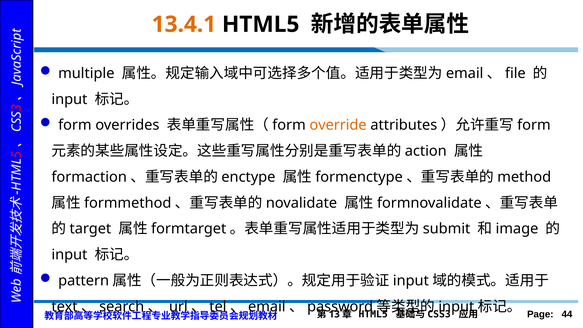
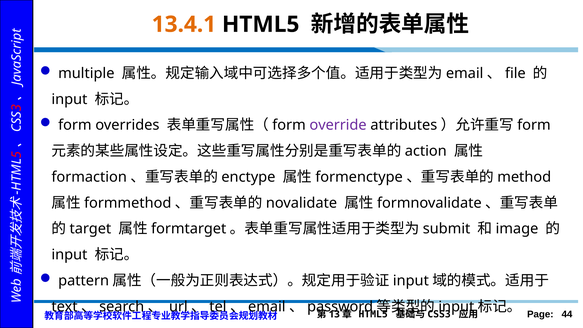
override colour: orange -> purple (338, 125)
